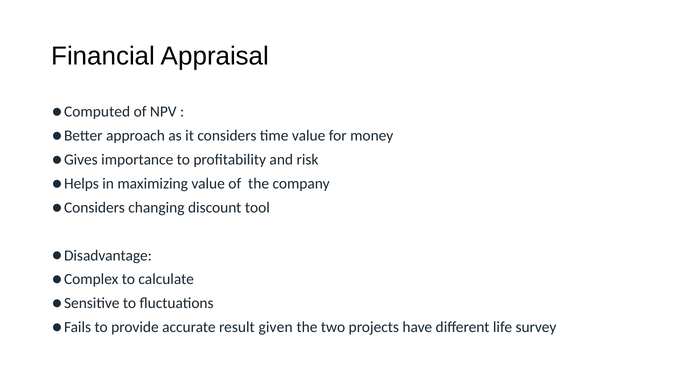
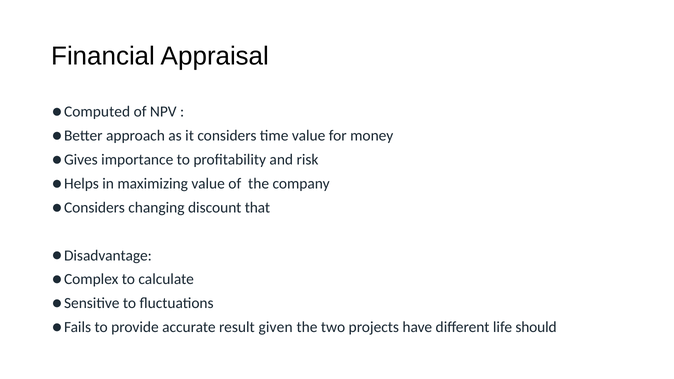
tool: tool -> that (257, 208)
survey: survey -> should (536, 327)
